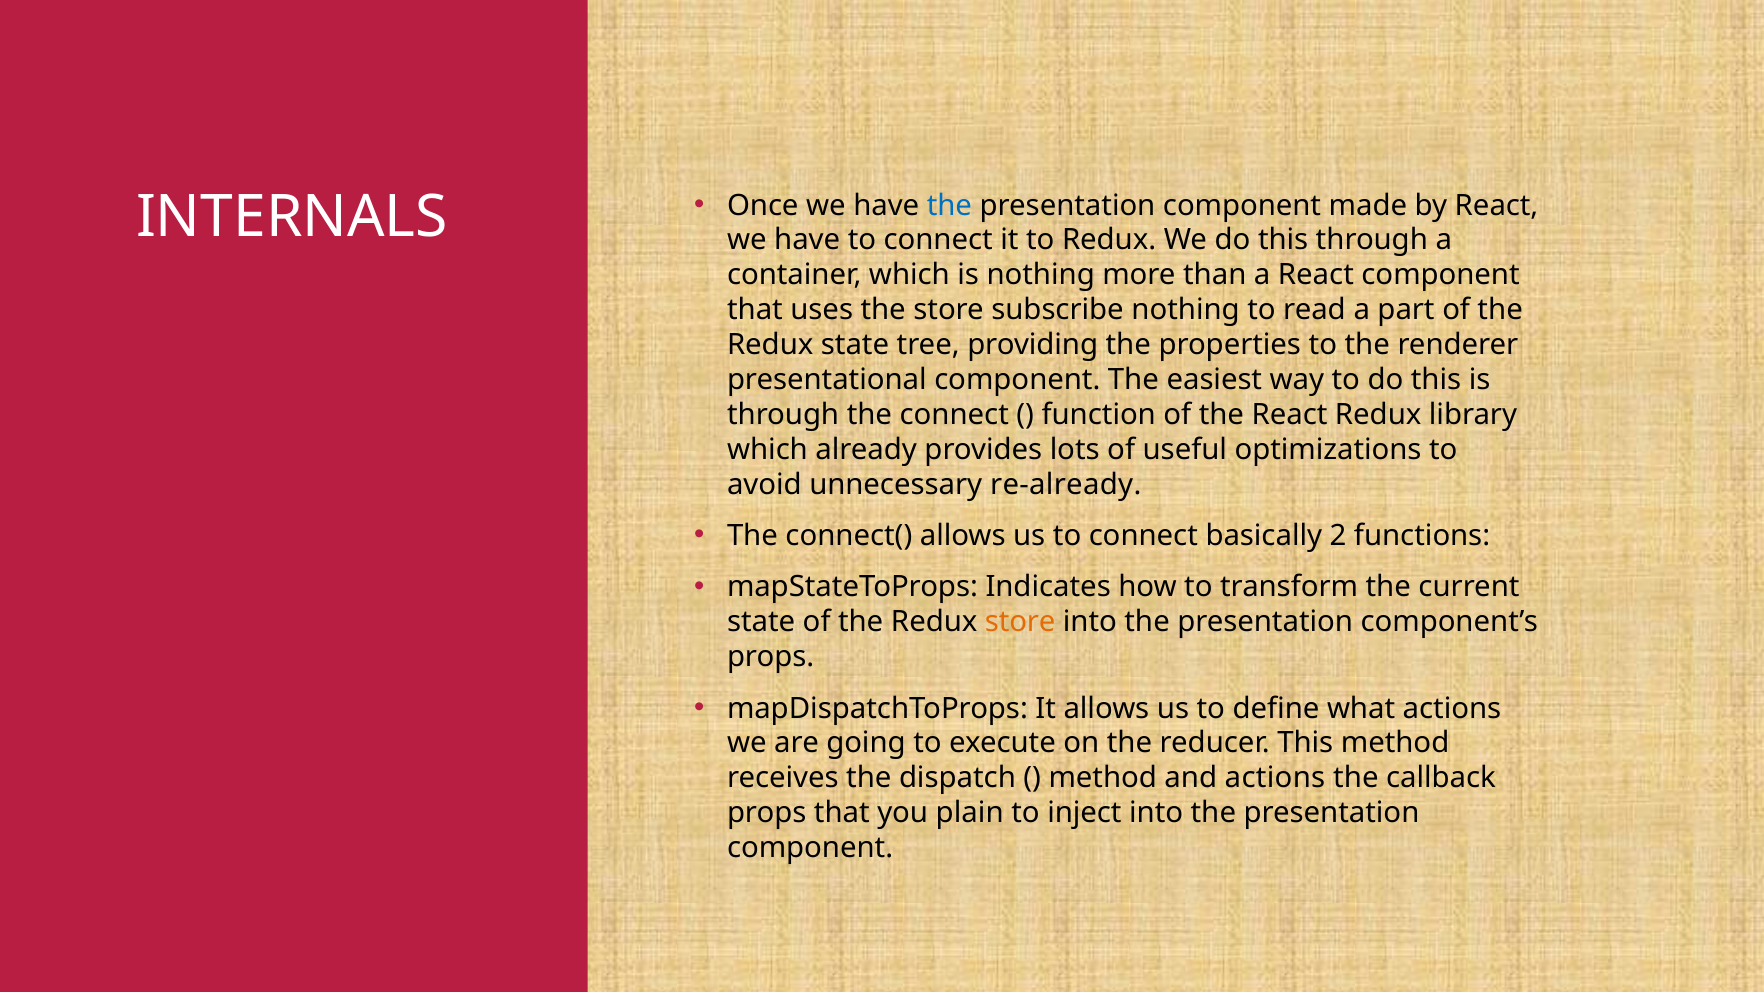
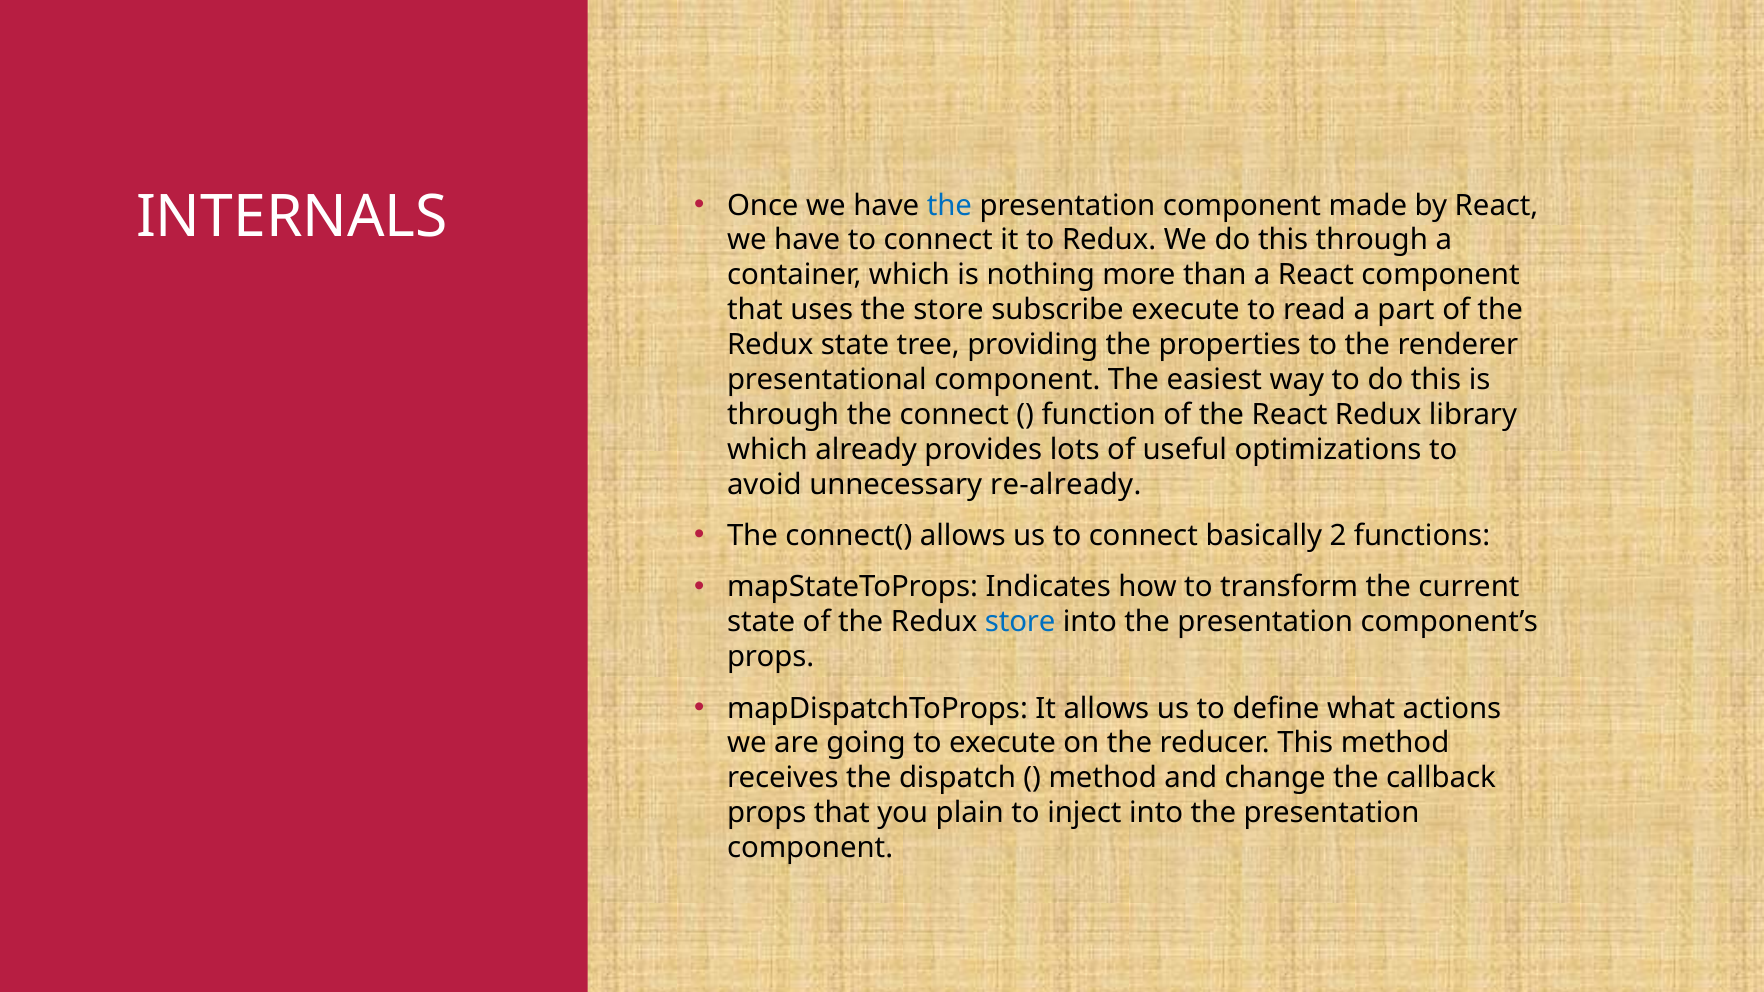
subscribe nothing: nothing -> execute (1186, 310)
store colour: orange -> blue (1020, 622)
and actions: actions -> change (1275, 778)
